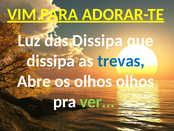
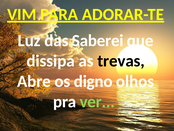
das Dissipa: Dissipa -> Saberei (98, 40)
trevas colour: blue -> black (121, 61)
os olhos: olhos -> digno (93, 81)
